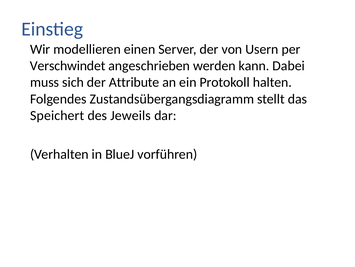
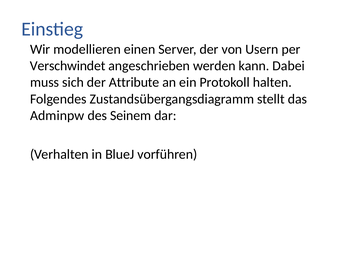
Speichert: Speichert -> Adminpw (57, 115)
Jeweils: Jeweils -> Seinem (131, 115)
